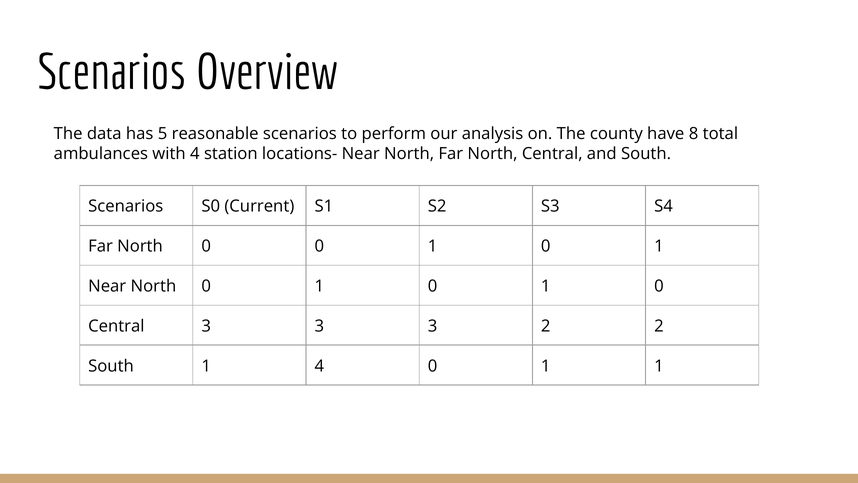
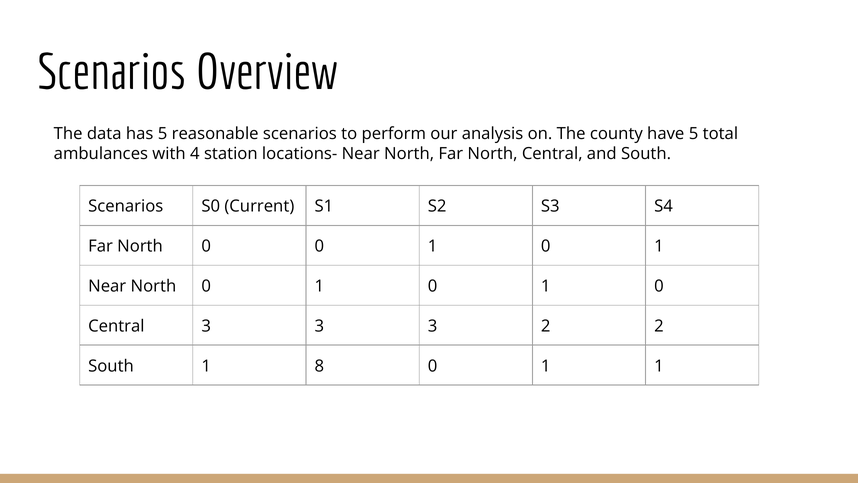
have 8: 8 -> 5 (694, 133)
1 4: 4 -> 8 (319, 366)
